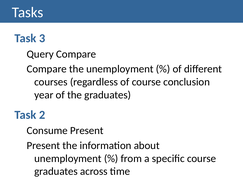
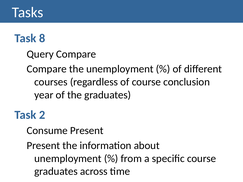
3: 3 -> 8 (42, 38)
